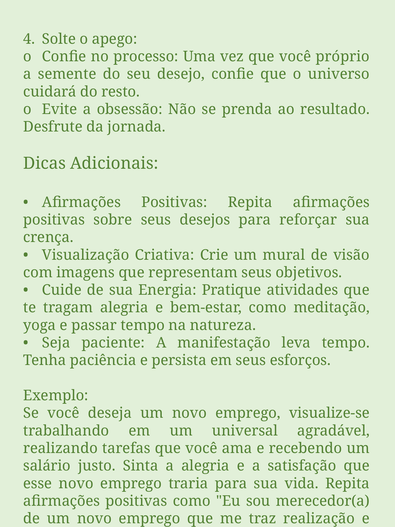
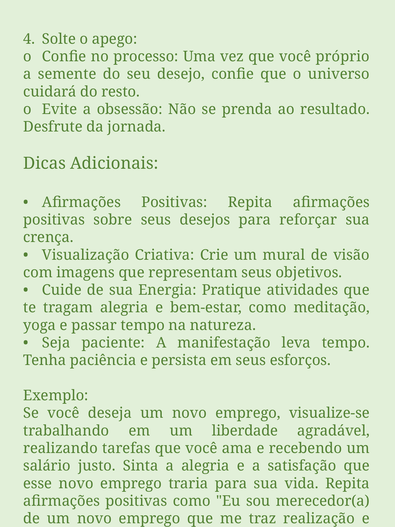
universal: universal -> liberdade (245, 430)
